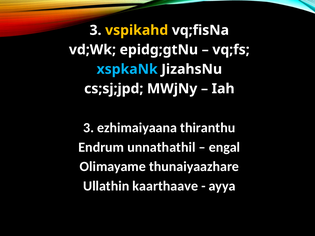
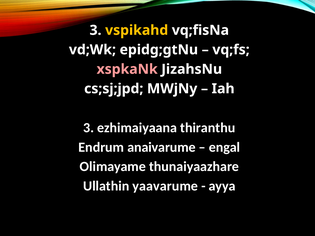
xspkaNk colour: light blue -> pink (127, 69)
unnathathil: unnathathil -> anaivarume (161, 147)
kaarthaave: kaarthaave -> yaavarume (165, 186)
